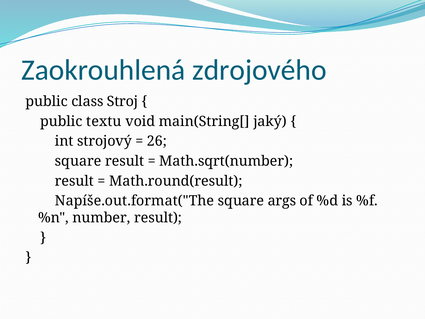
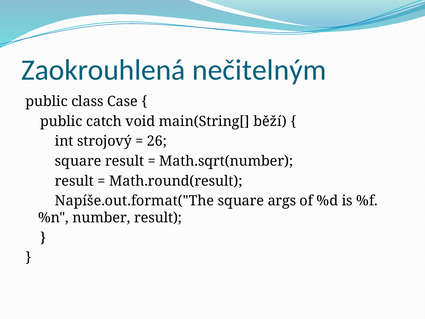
zdrojového: zdrojového -> nečitelným (259, 70)
Stroj: Stroj -> Case (122, 102)
textu: textu -> catch (104, 121)
jaký: jaký -> běží (270, 121)
